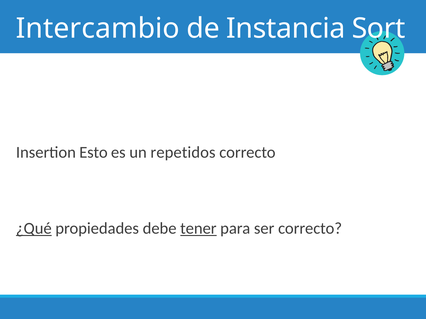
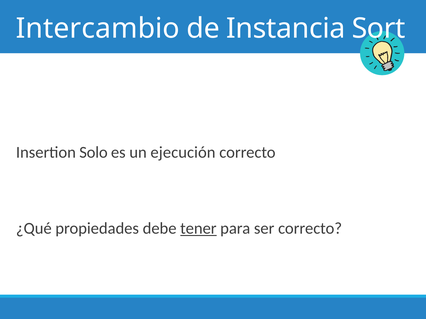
Esto: Esto -> Solo (93, 153)
repetidos: repetidos -> ejecución (183, 153)
¿Qué underline: present -> none (34, 229)
